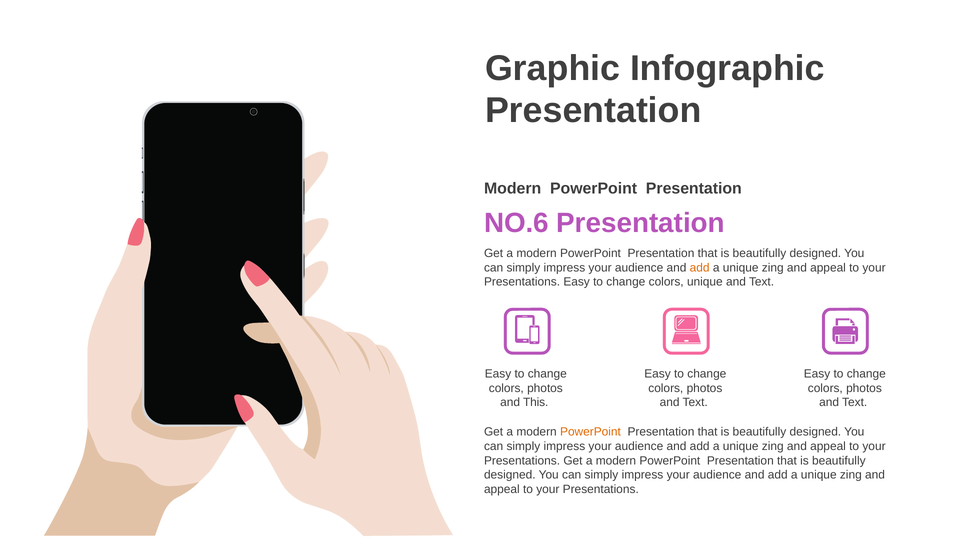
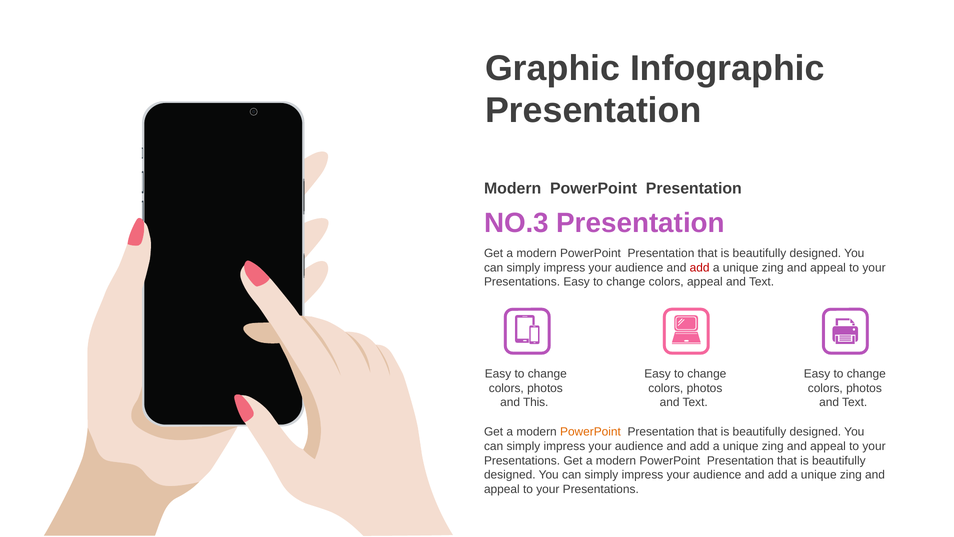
NO.6: NO.6 -> NO.3 (516, 223)
add colour: orange -> red (700, 267)
colors unique: unique -> appeal (705, 282)
